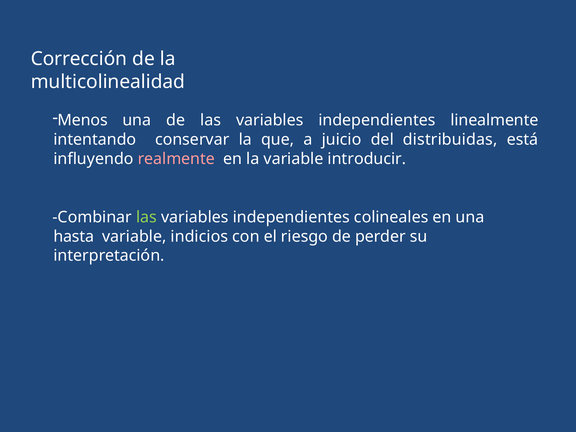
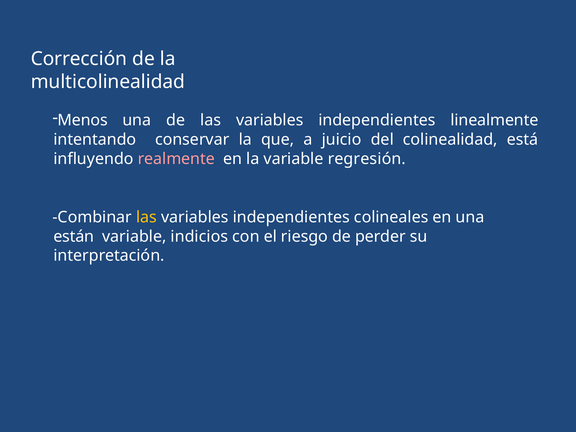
distribuidas: distribuidas -> colinealidad (450, 140)
introducir: introducir -> regresión (367, 159)
las colour: light green -> yellow (146, 217)
hasta: hasta -> están (74, 236)
